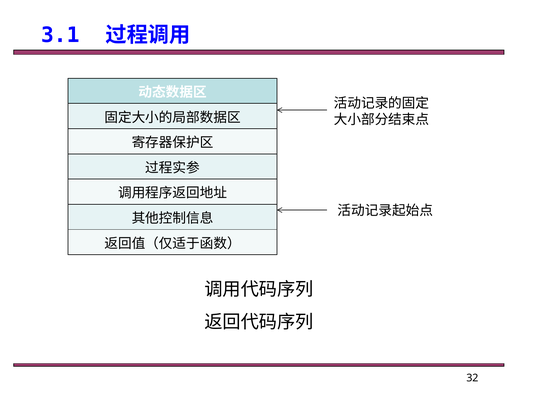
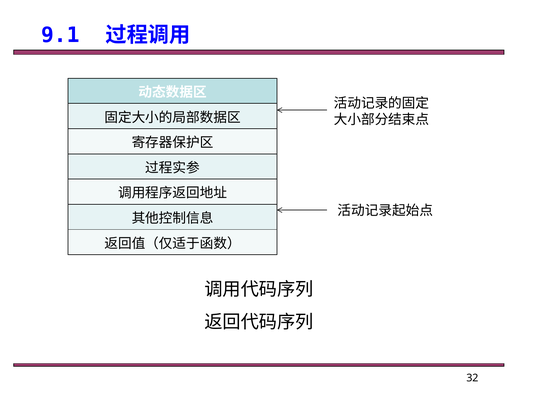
3.1: 3.1 -> 9.1 (60, 35)
